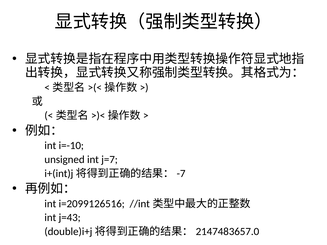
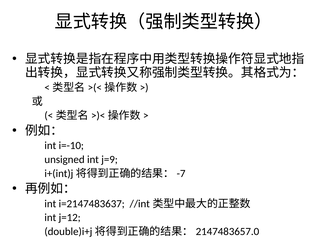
j=7: j=7 -> j=9 (110, 160)
i=2099126516: i=2099126516 -> i=2147483637 (92, 204)
j=43: j=43 -> j=12 (70, 218)
